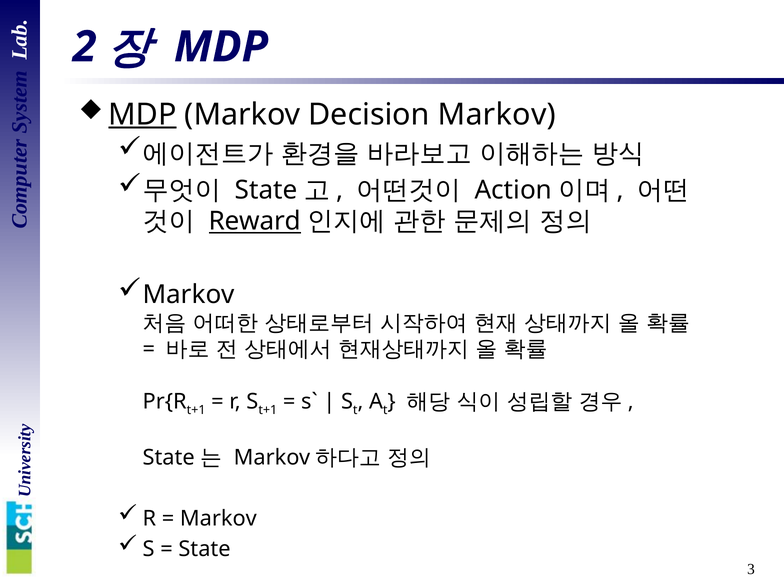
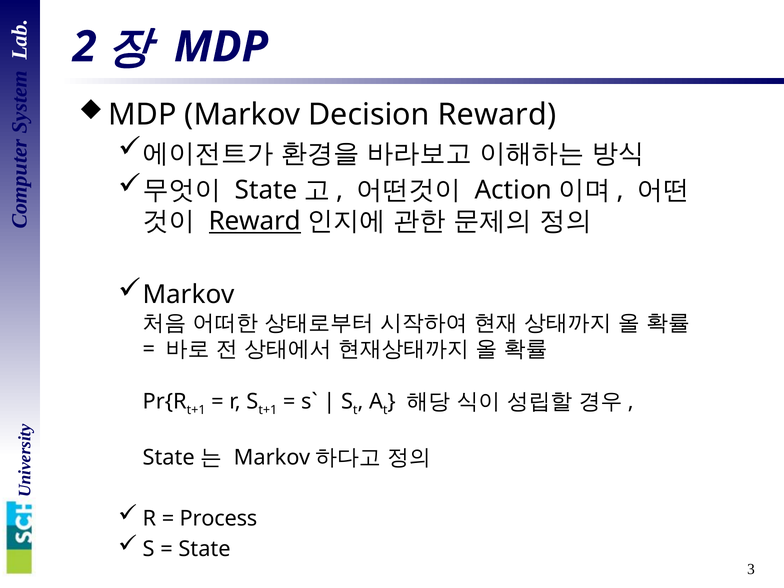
MDP underline: present -> none (142, 115)
Decision Markov: Markov -> Reward (497, 115)
Markov: Markov -> Process (218, 519)
